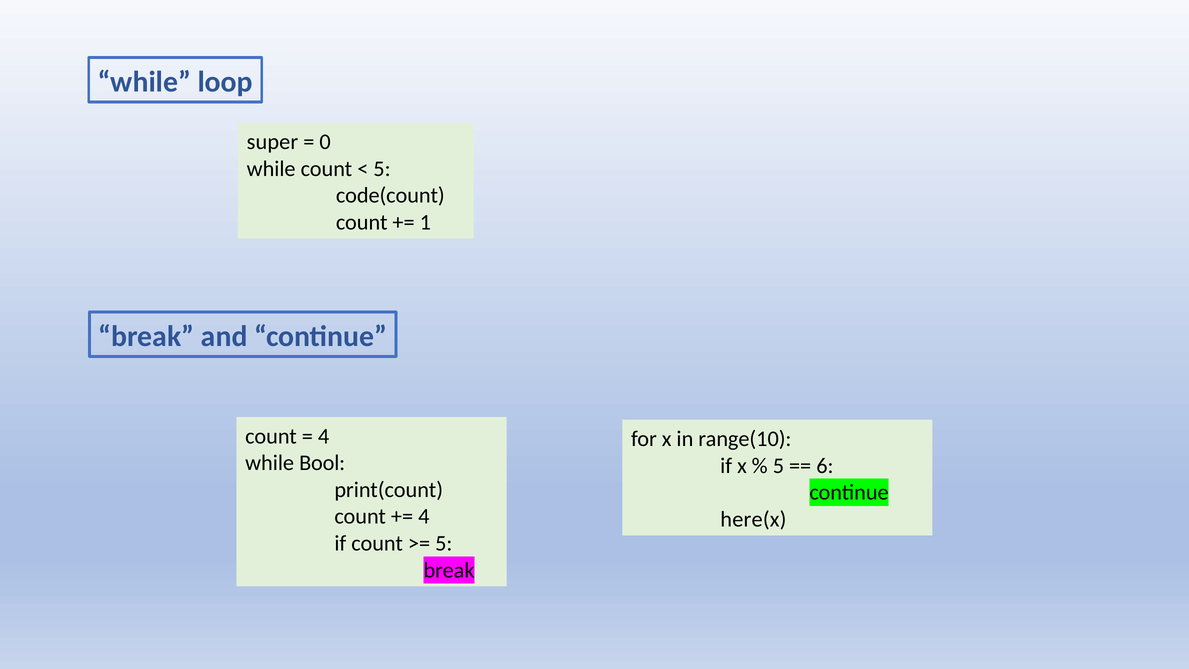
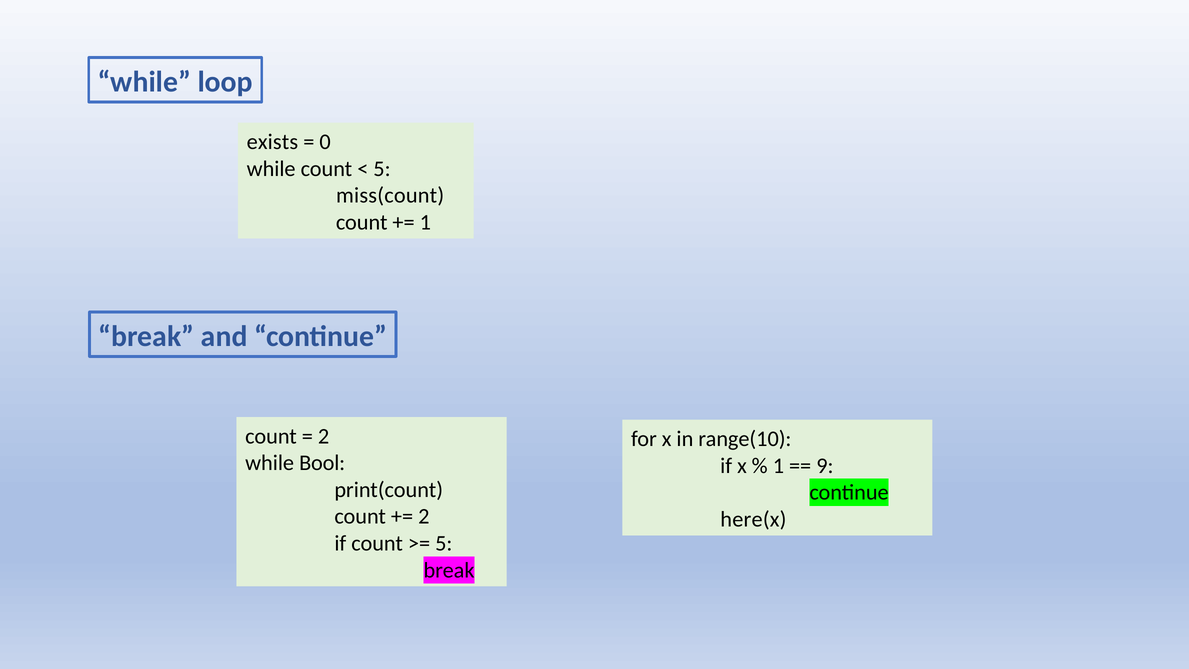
super: super -> exists (272, 142)
code(count: code(count -> miss(count (390, 195)
4: 4 -> 2 (324, 436)
5: 5 -> 1 (778, 466)
6: 6 -> 9 (825, 466)
4: 4 -> 2 (424, 516)
